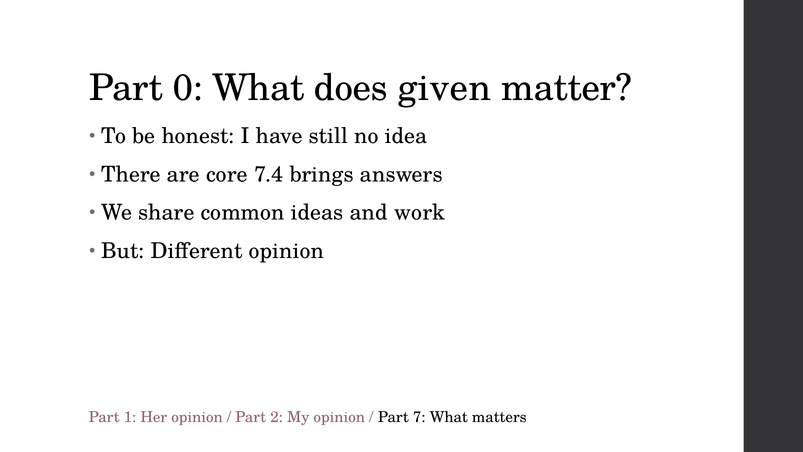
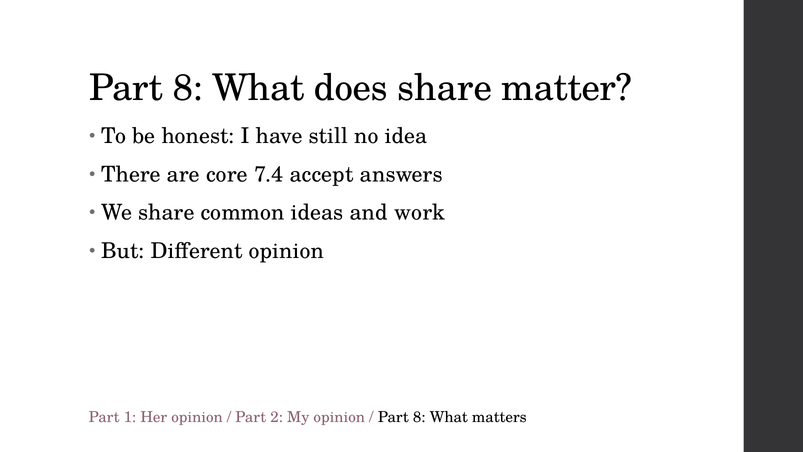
0: 0 -> 8 (188, 88)
does given: given -> share (444, 88)
brings: brings -> accept (322, 174)
7: 7 -> 8 (419, 417)
